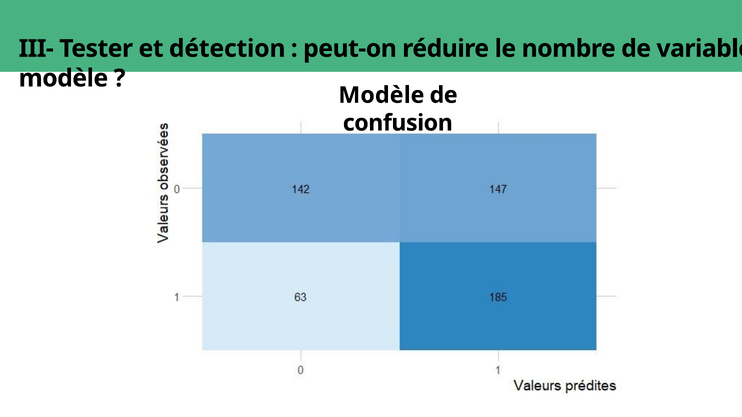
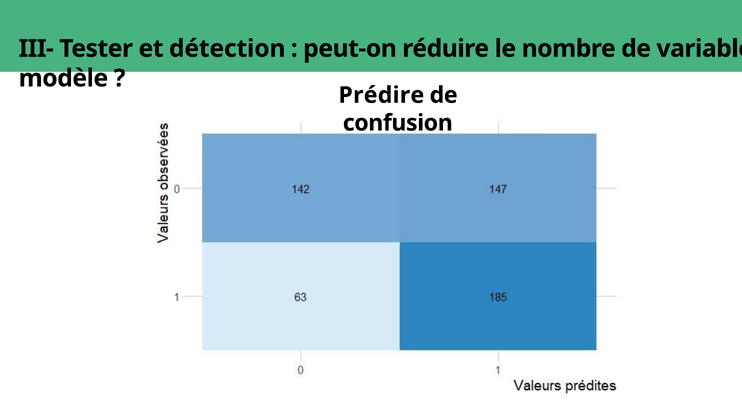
Modèle: Modèle -> Prédire (381, 95)
